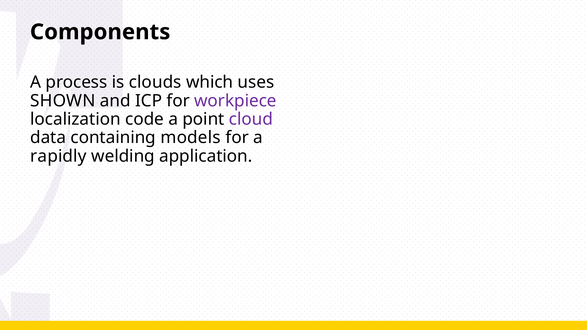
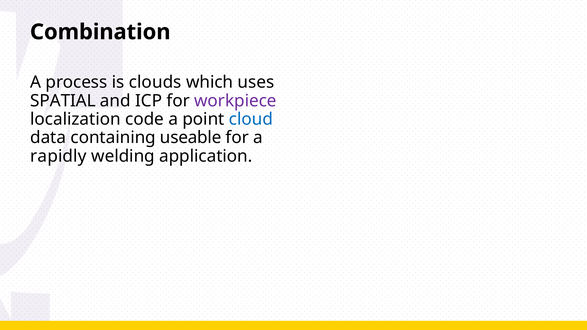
Components: Components -> Combination (100, 32)
SHOWN: SHOWN -> SPATIAL (63, 101)
cloud colour: purple -> blue (251, 119)
models: models -> useable (191, 138)
